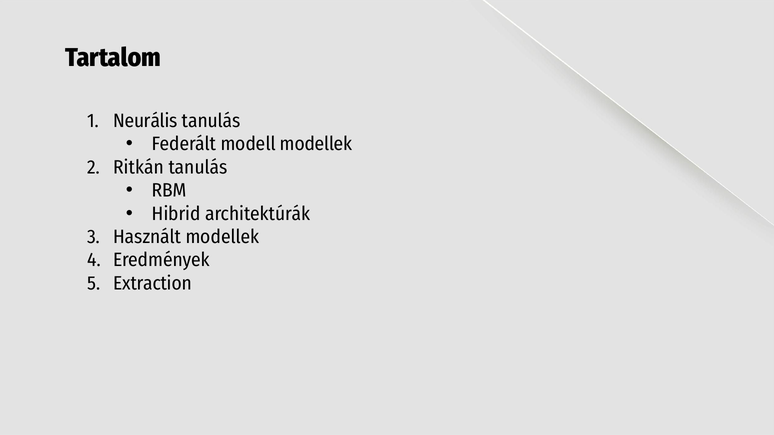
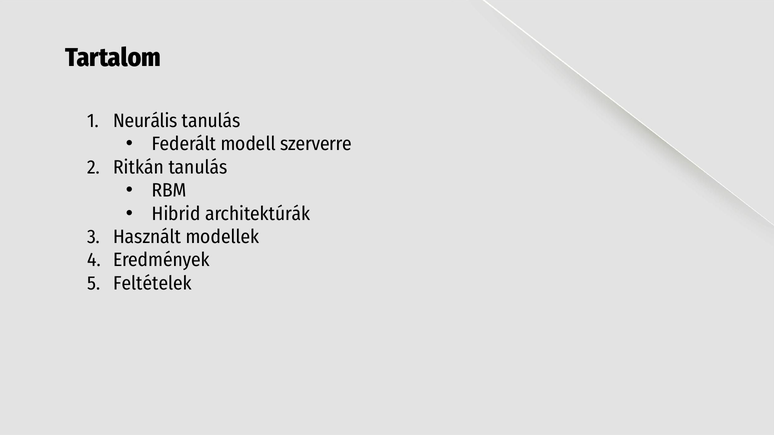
modell modellek: modellek -> szerverre (316, 144)
Extraction: Extraction -> Feltételek (153, 284)
